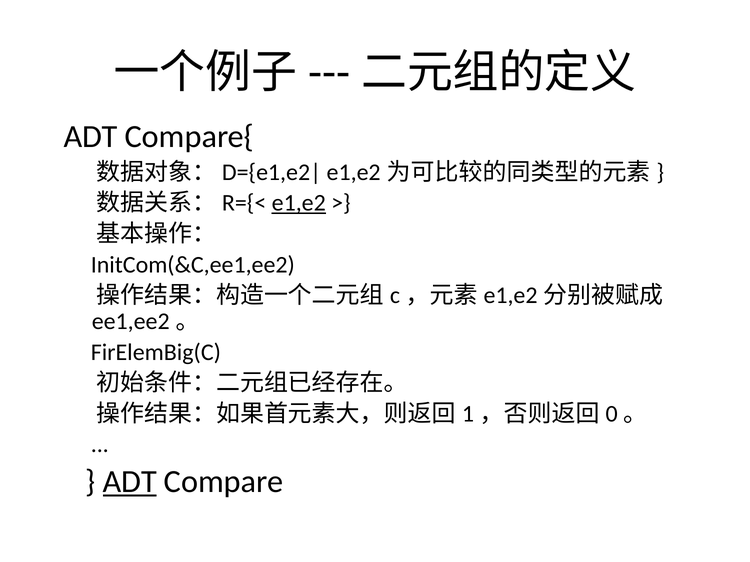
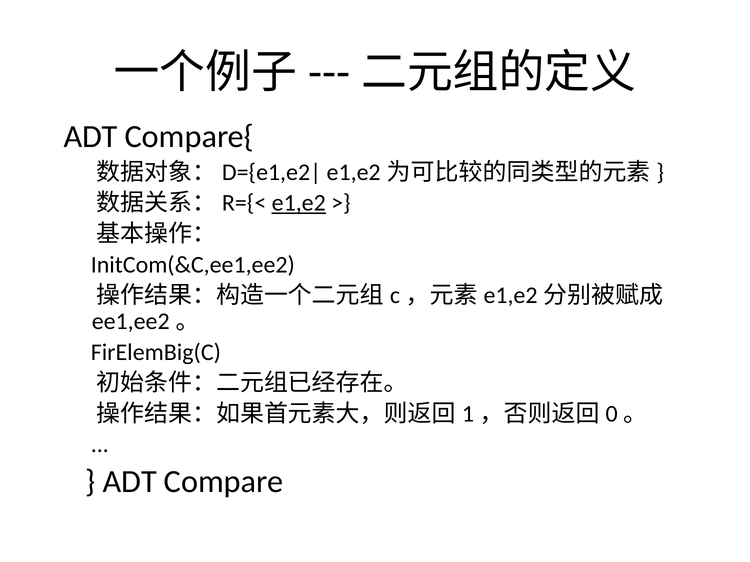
ADT underline: present -> none (130, 482)
